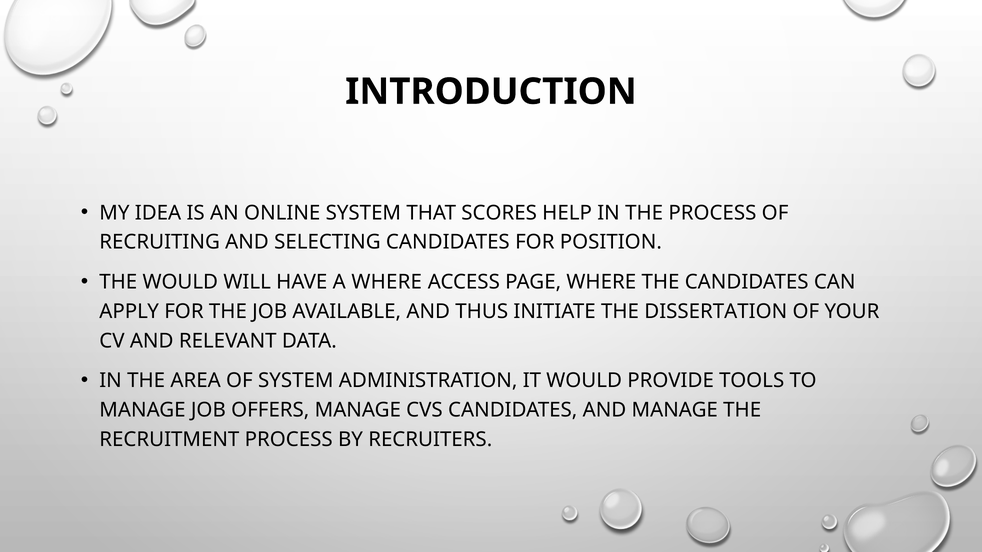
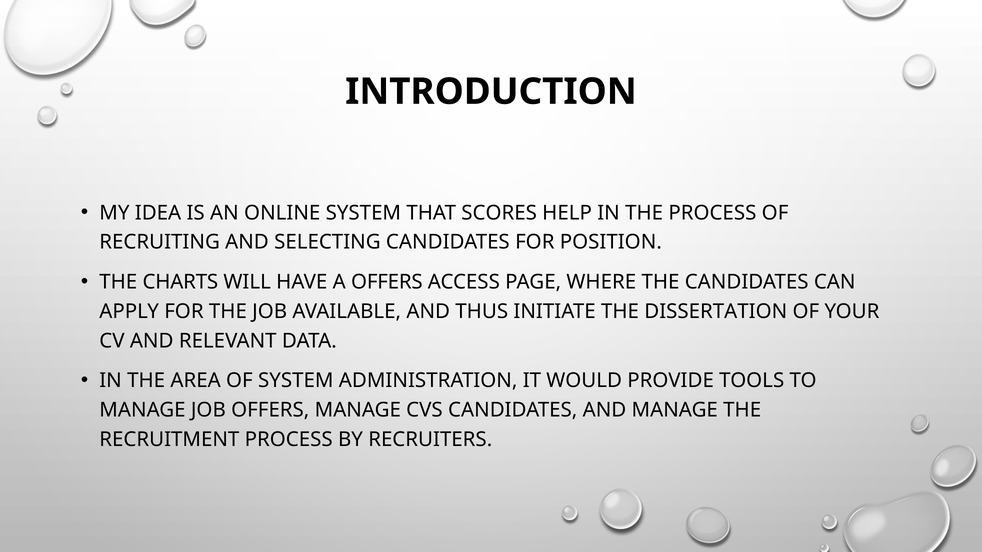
THE WOULD: WOULD -> CHARTS (180, 282)
A WHERE: WHERE -> OFFERS (387, 282)
